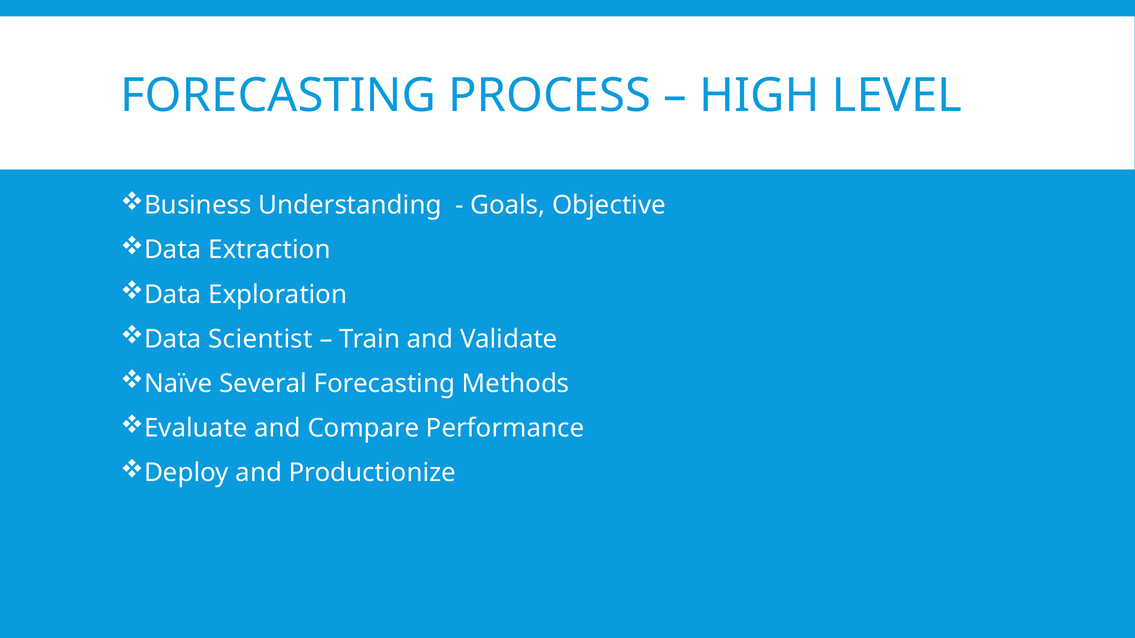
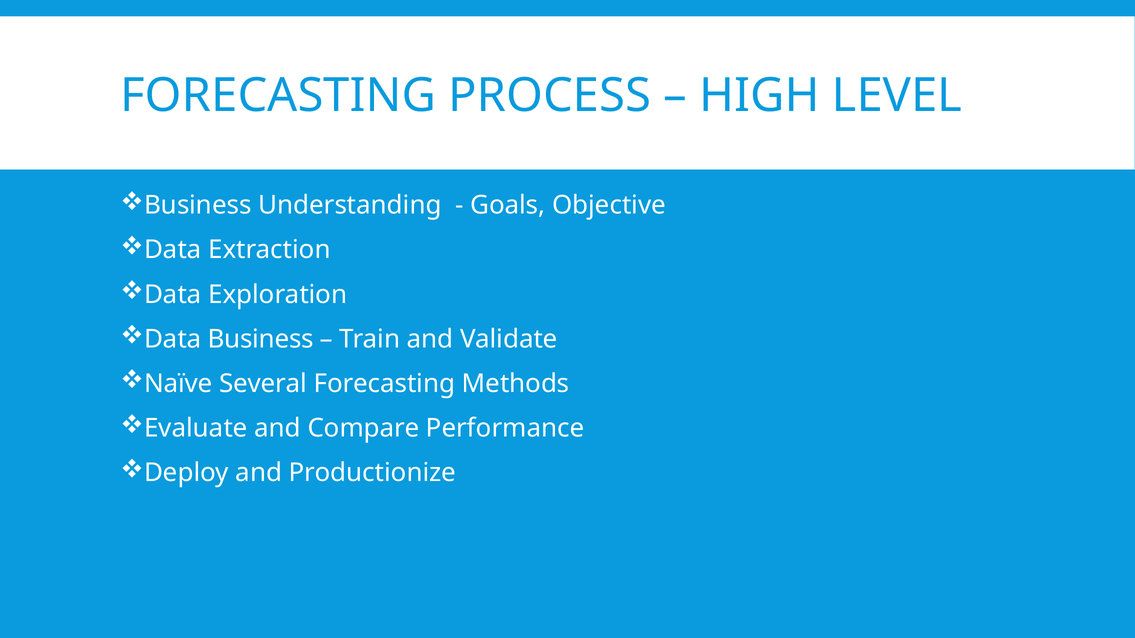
Data Scientist: Scientist -> Business (261, 339)
